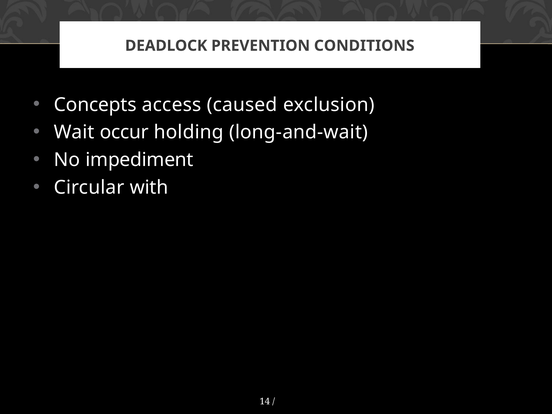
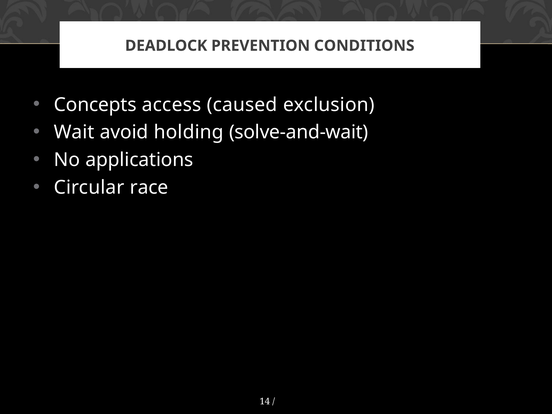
occur: occur -> avoid (124, 132)
long-and-wait: long-and-wait -> solve-and-wait (299, 132)
impediment: impediment -> applications (139, 160)
with: with -> race (149, 187)
